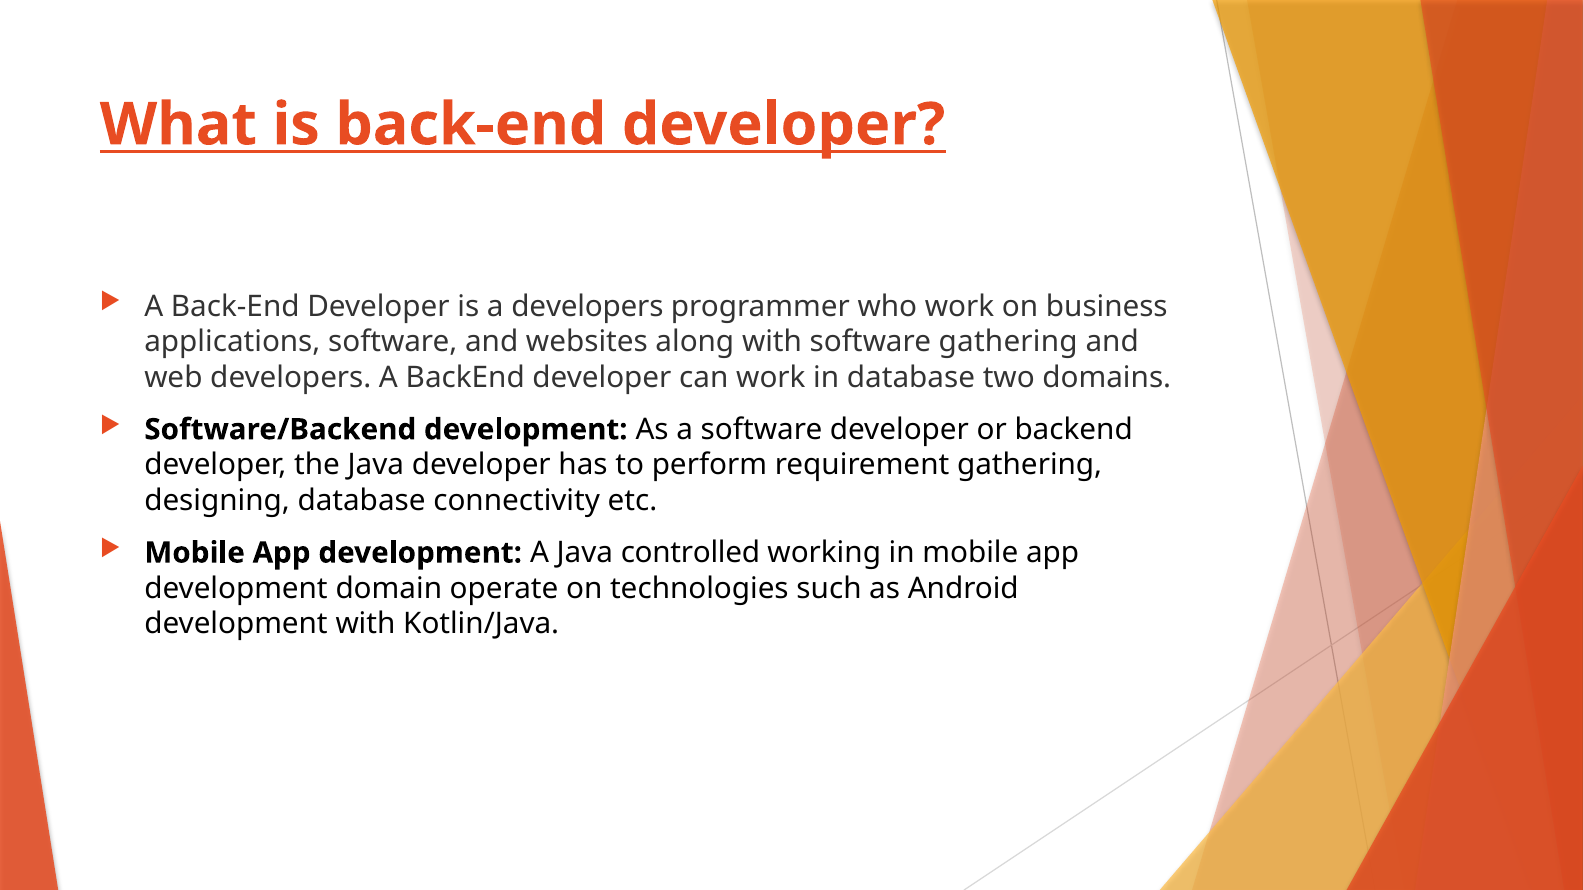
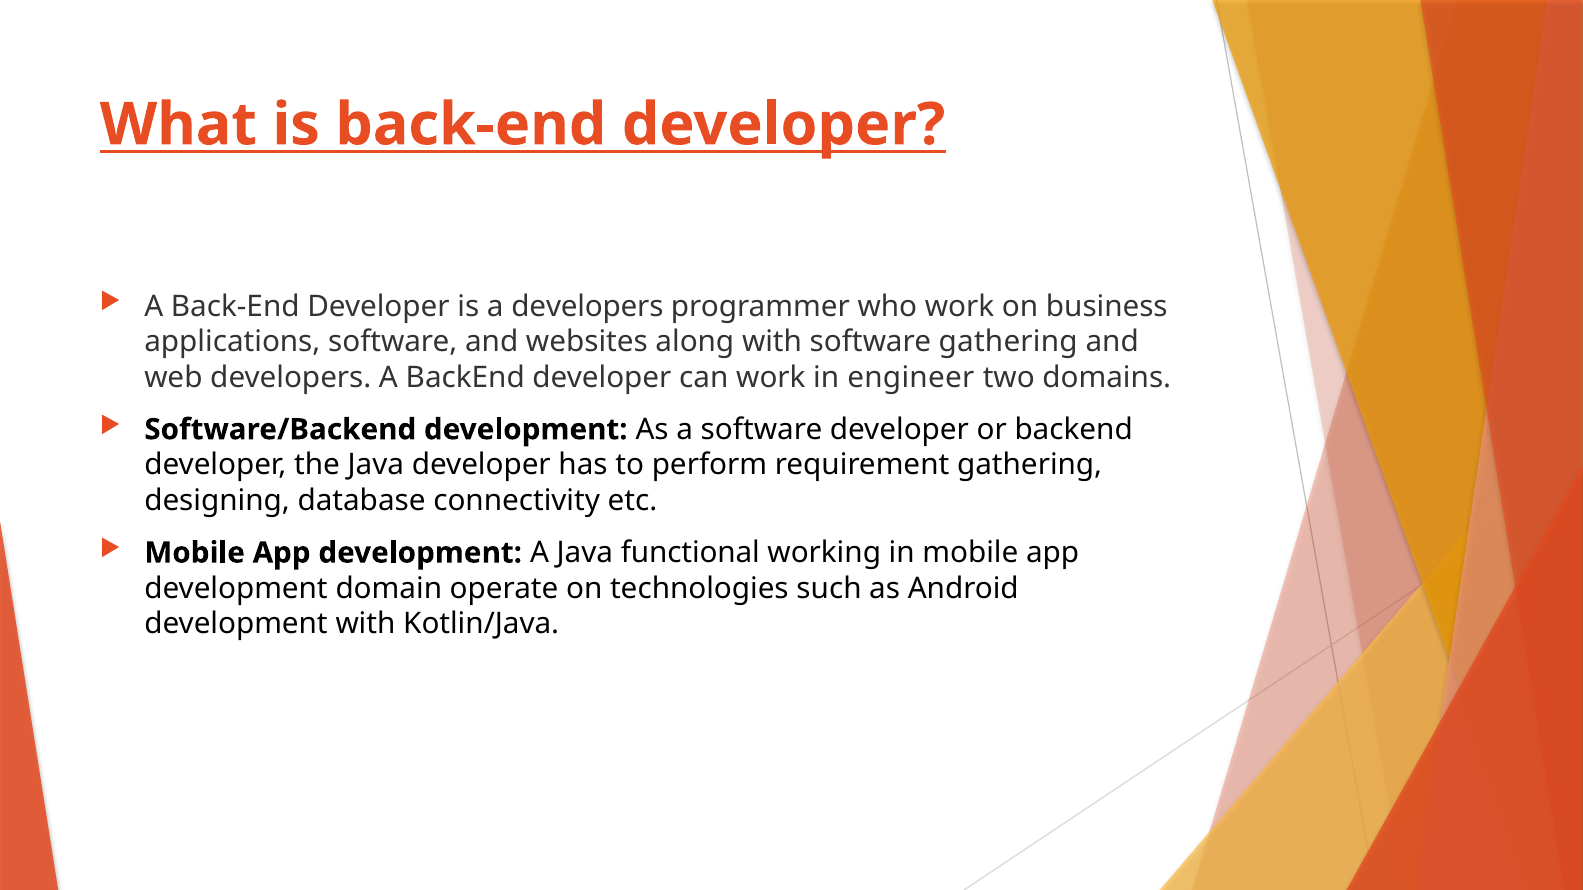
in database: database -> engineer (911, 378)
controlled: controlled -> functional (690, 553)
